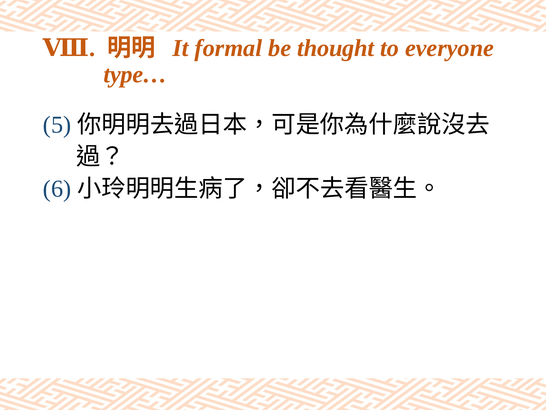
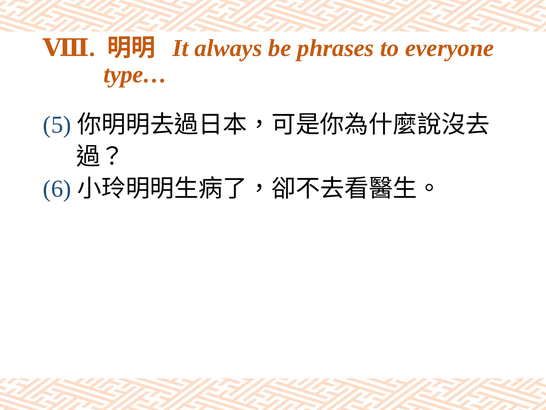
formal: formal -> always (228, 48)
thought: thought -> phrases (336, 48)
